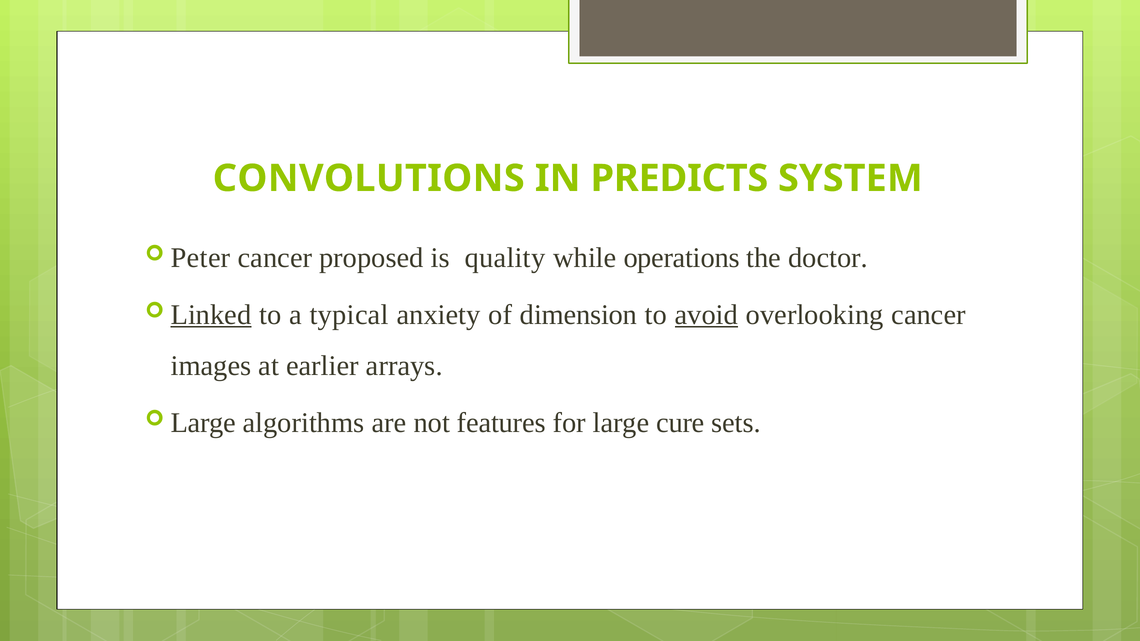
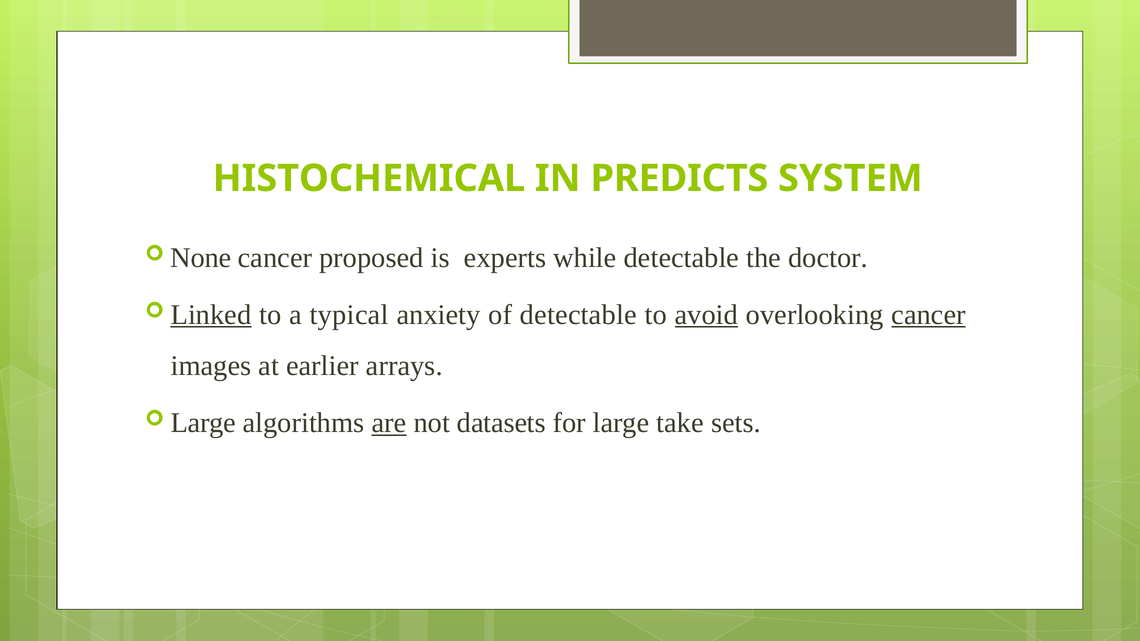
CONVOLUTIONS: CONVOLUTIONS -> HISTOCHEMICAL (369, 179)
Peter: Peter -> None (201, 258)
quality: quality -> experts (505, 258)
while operations: operations -> detectable (681, 258)
of dimension: dimension -> detectable (578, 315)
cancer underline: none -> present (929, 315)
are underline: none -> present (389, 423)
features: features -> datasets (501, 423)
cure: cure -> take (680, 423)
